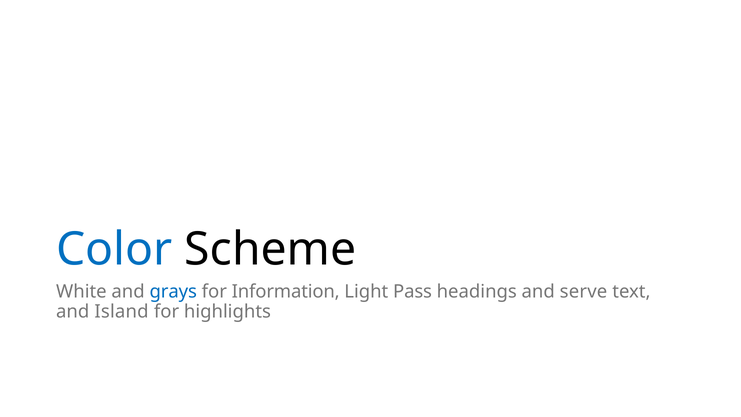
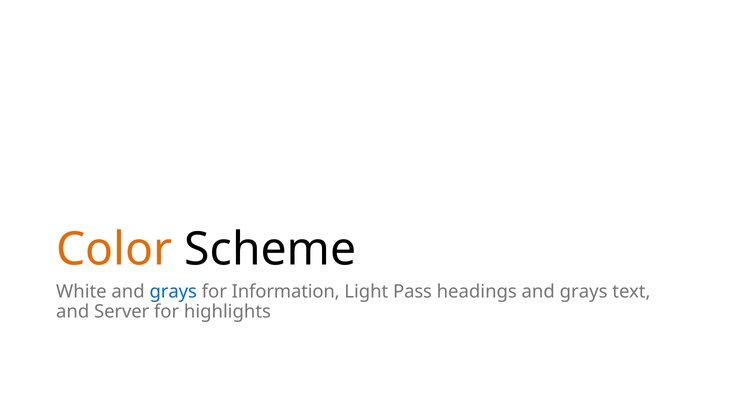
Color colour: blue -> orange (114, 249)
headings and serve: serve -> grays (584, 292)
Island: Island -> Server (122, 312)
